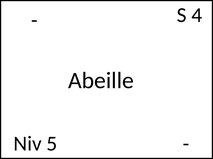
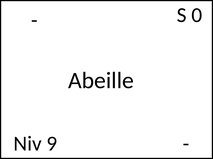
4: 4 -> 0 (197, 15)
5: 5 -> 9 (52, 144)
